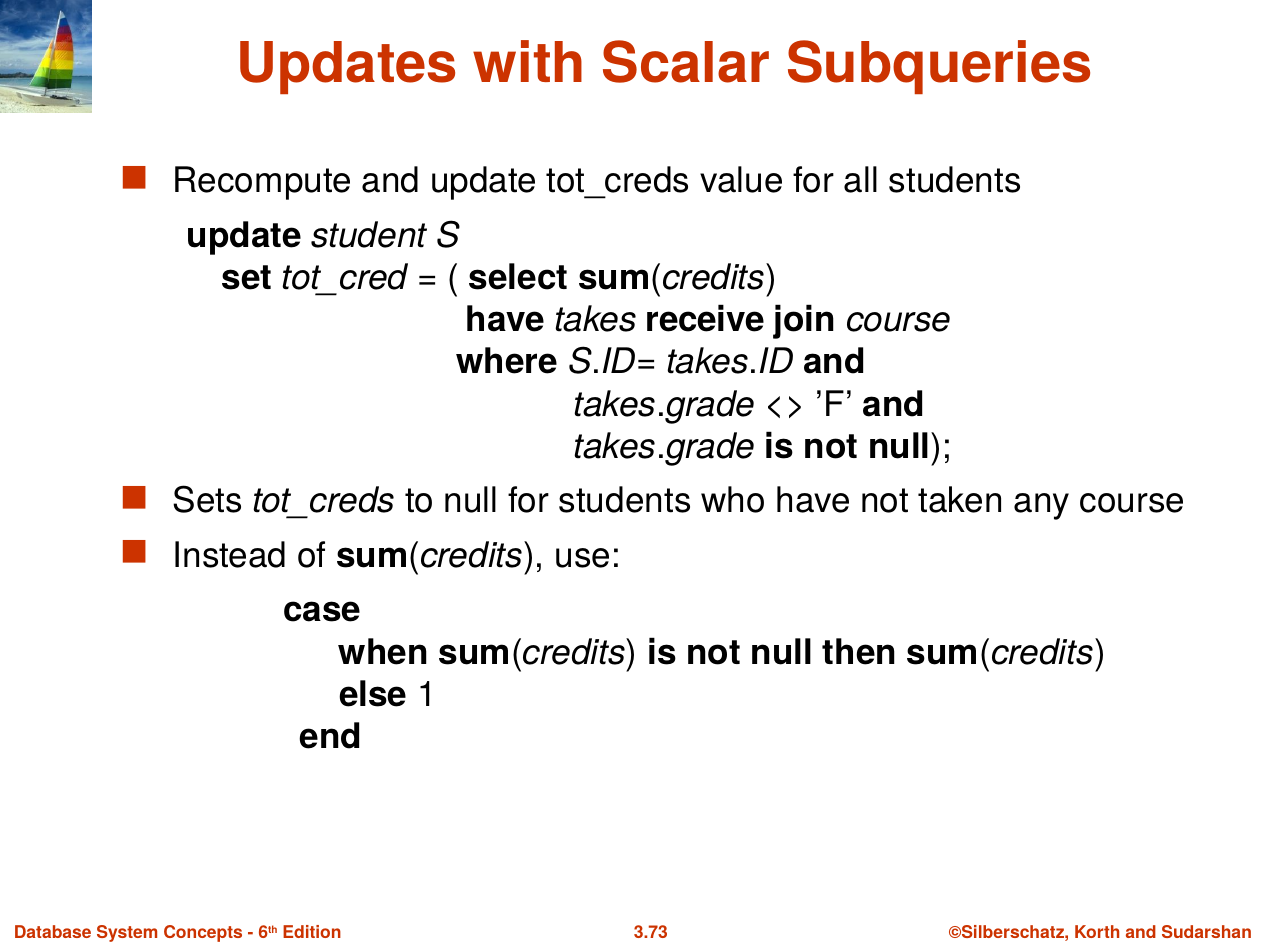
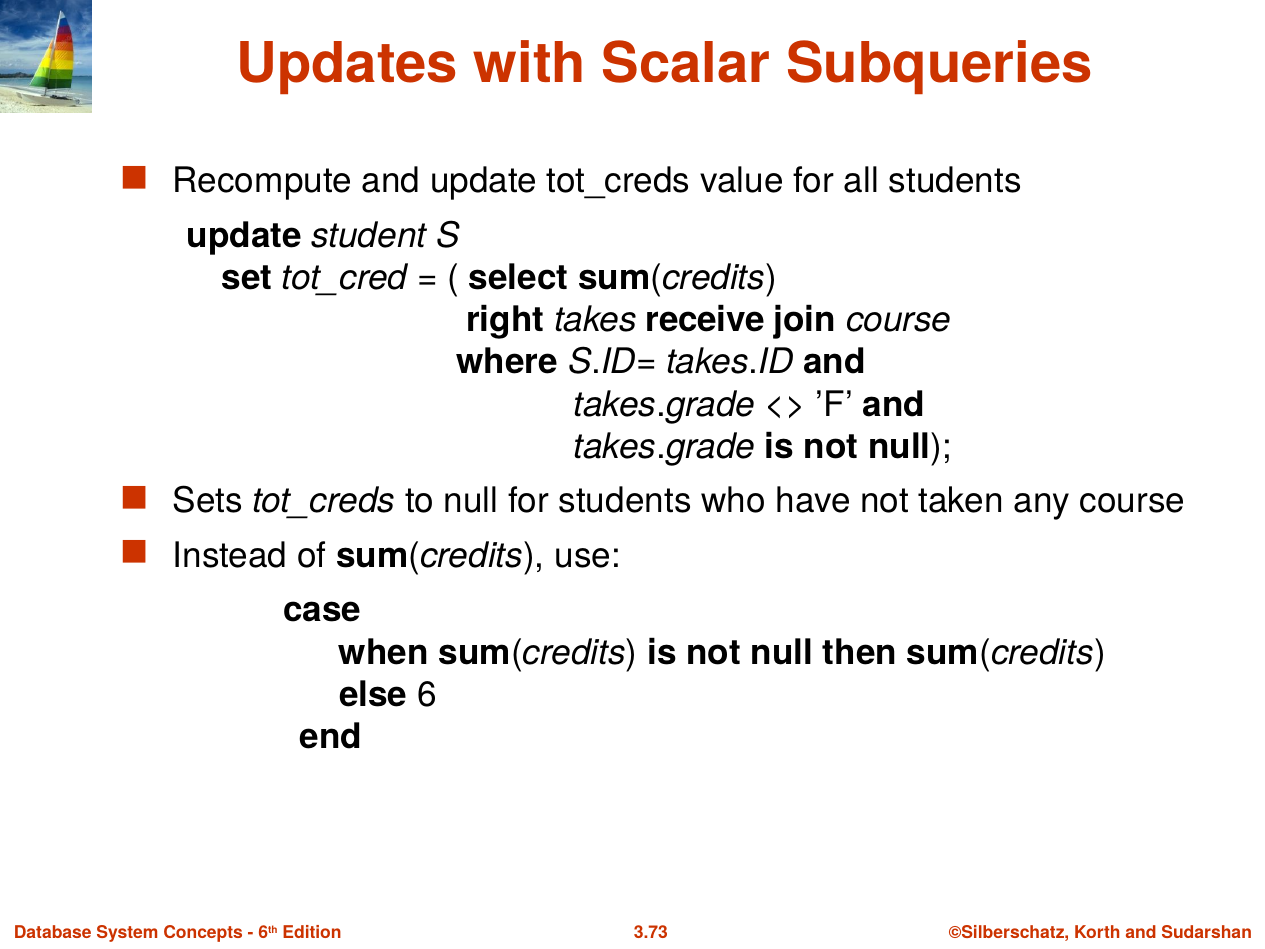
have: have -> right (505, 320)
1: 1 -> 6 (427, 694)
